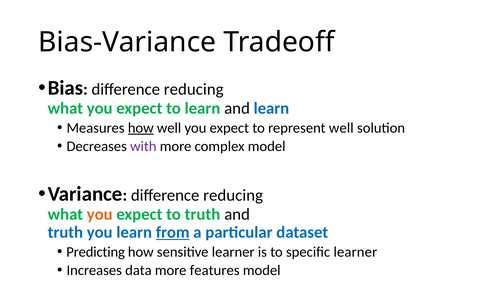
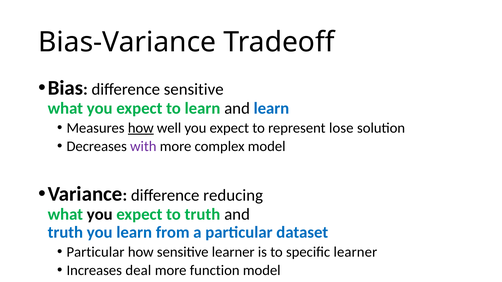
reducing: reducing -> sensitive (194, 90)
represent well: well -> lose (341, 128)
you colour: orange -> black (100, 215)
from underline: present -> none (173, 233)
Predicting: Predicting -> Particular (95, 252)
data: data -> deal (138, 271)
features: features -> function (215, 271)
